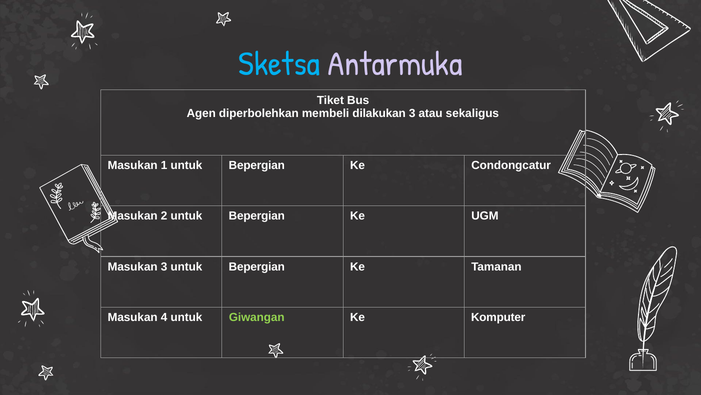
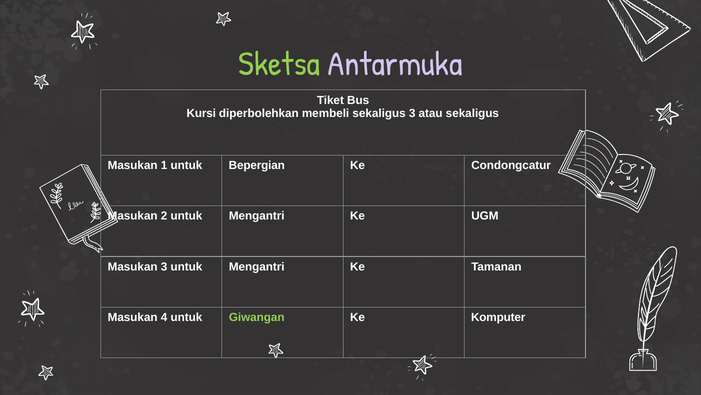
Sketsa colour: light blue -> light green (279, 64)
Agen: Agen -> Kursi (201, 113)
membeli dilakukan: dilakukan -> sekaligus (379, 113)
2 untuk Bepergian: Bepergian -> Mengantri (257, 216)
3 untuk Bepergian: Bepergian -> Mengantri (257, 266)
